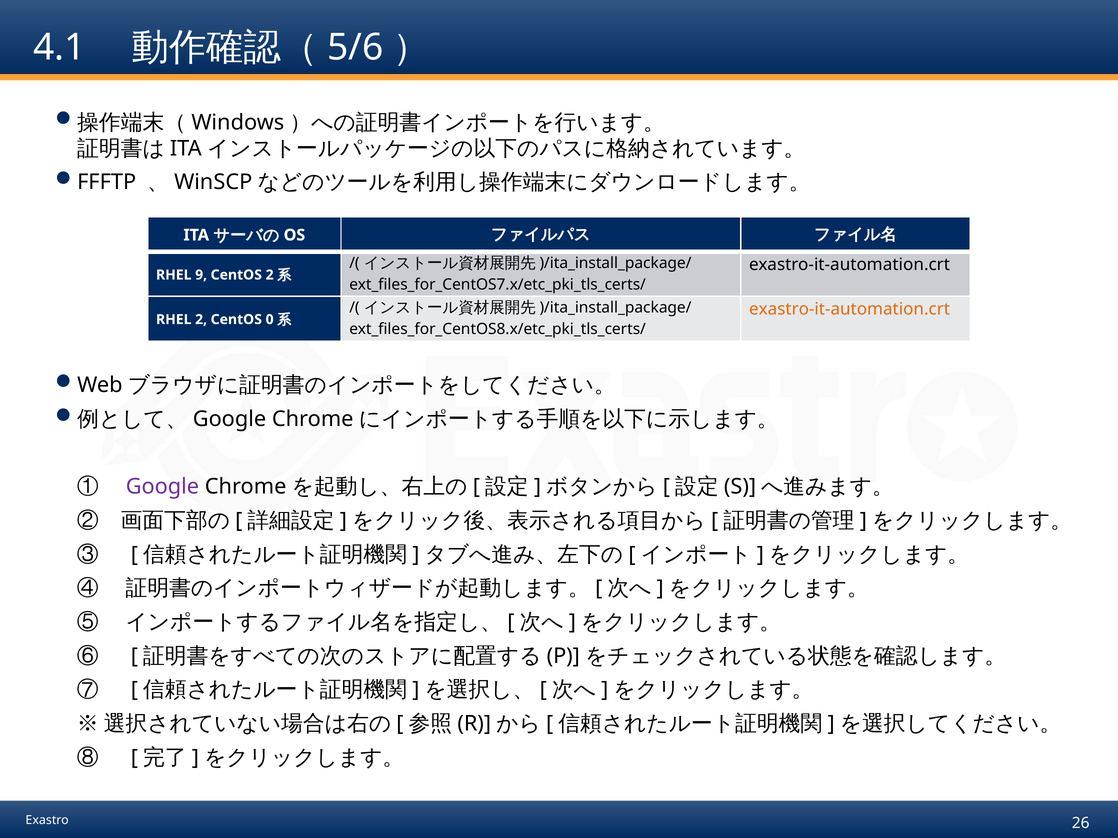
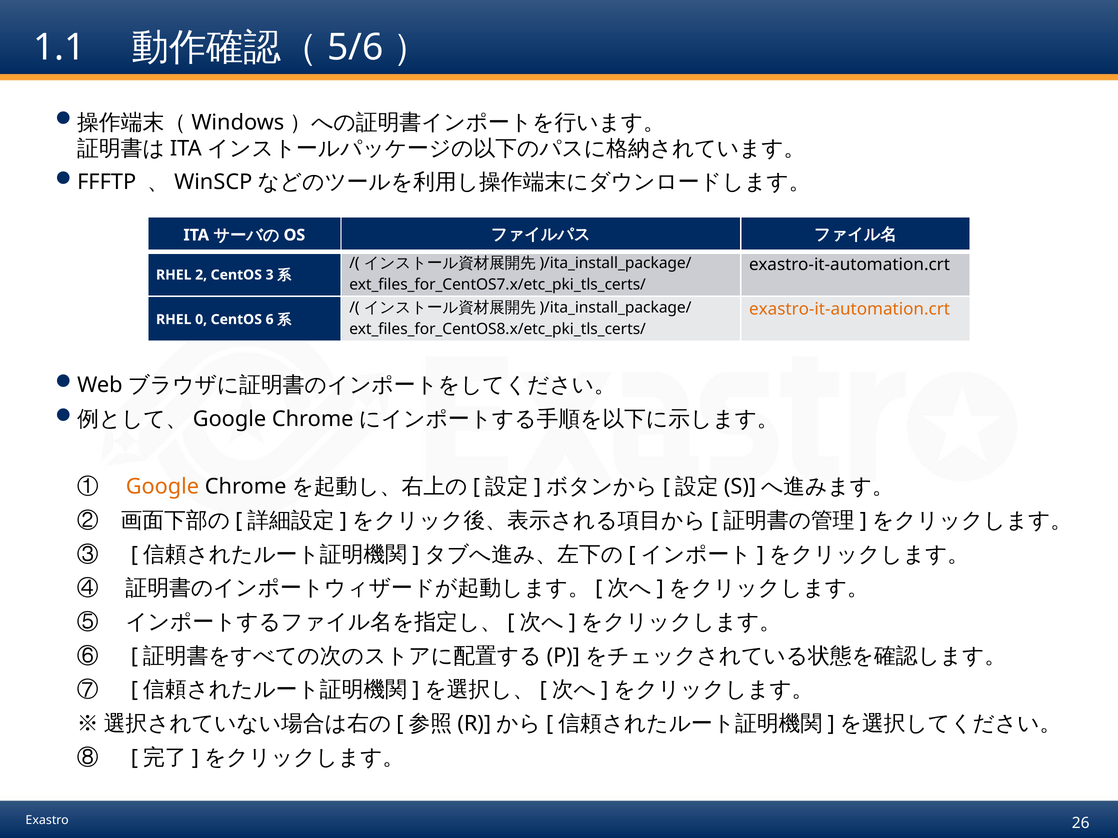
4.1: 4.1 -> 1.1 (59, 47)
9: 9 -> 2 (201, 275)
CentOS 2: 2 -> 3 (270, 275)
RHEL 2: 2 -> 0 (201, 320)
0: 0 -> 6 (270, 320)
Google colour: purple -> orange (162, 487)
